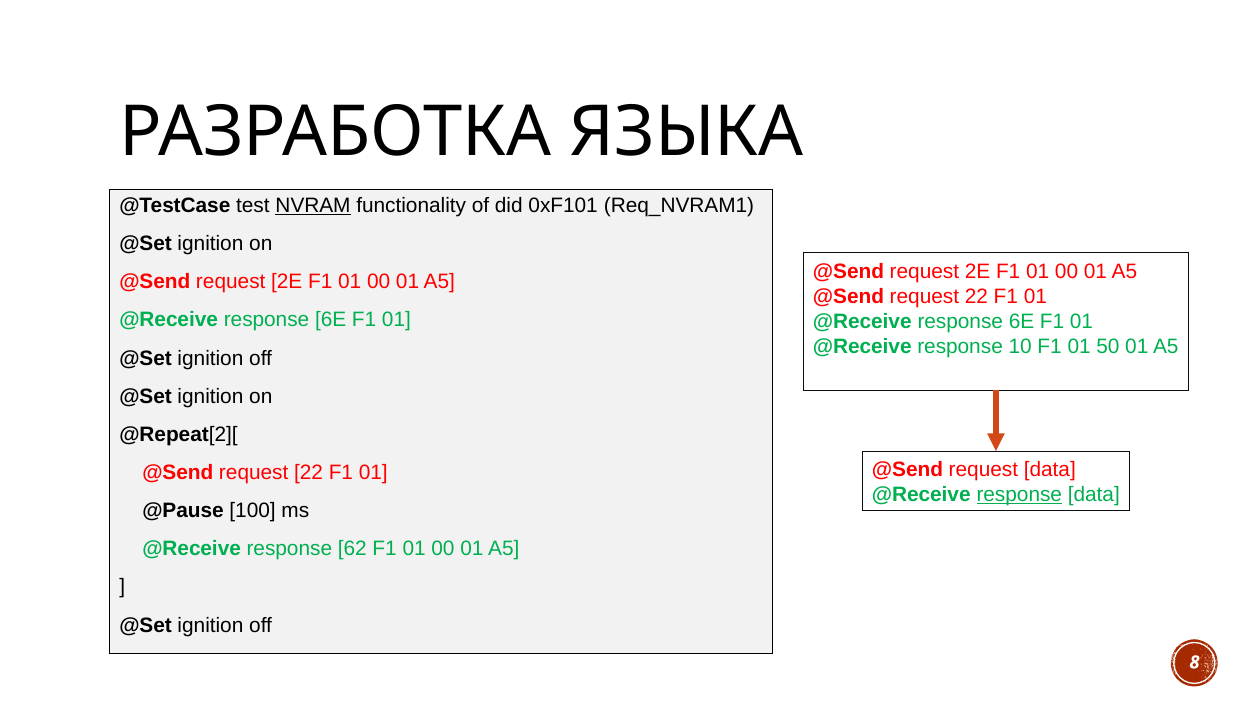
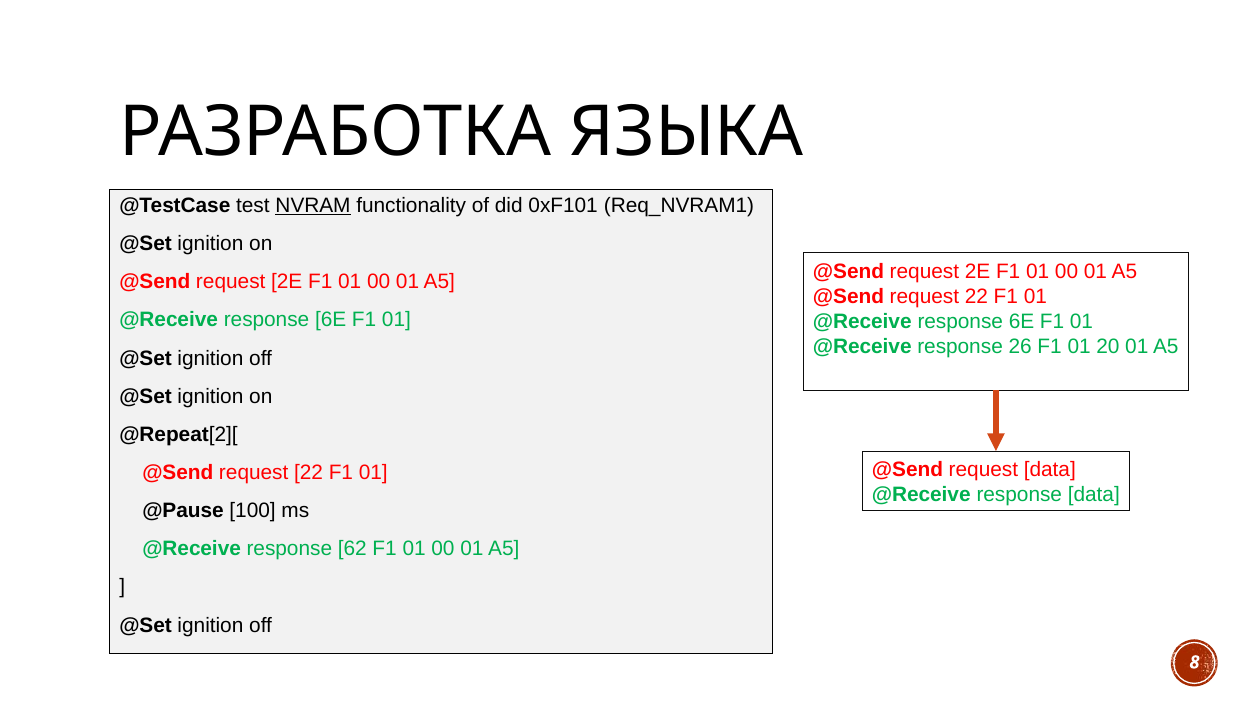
10: 10 -> 26 (1020, 347)
50: 50 -> 20 (1108, 347)
response underline: present -> none (1019, 495)
